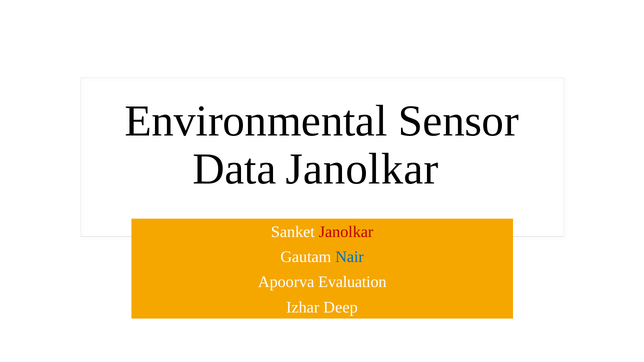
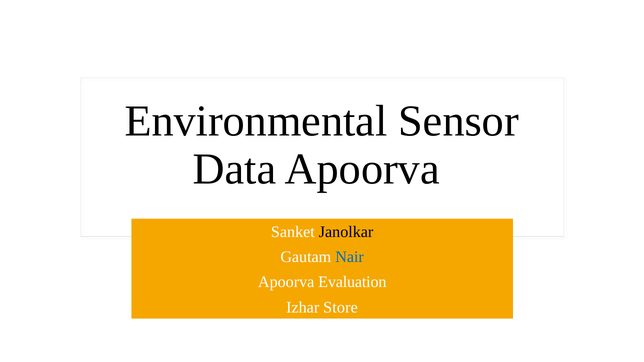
Data Janolkar: Janolkar -> Apoorva (362, 169)
Janolkar colour: red -> black (346, 232)
Deep: Deep -> Store (341, 308)
